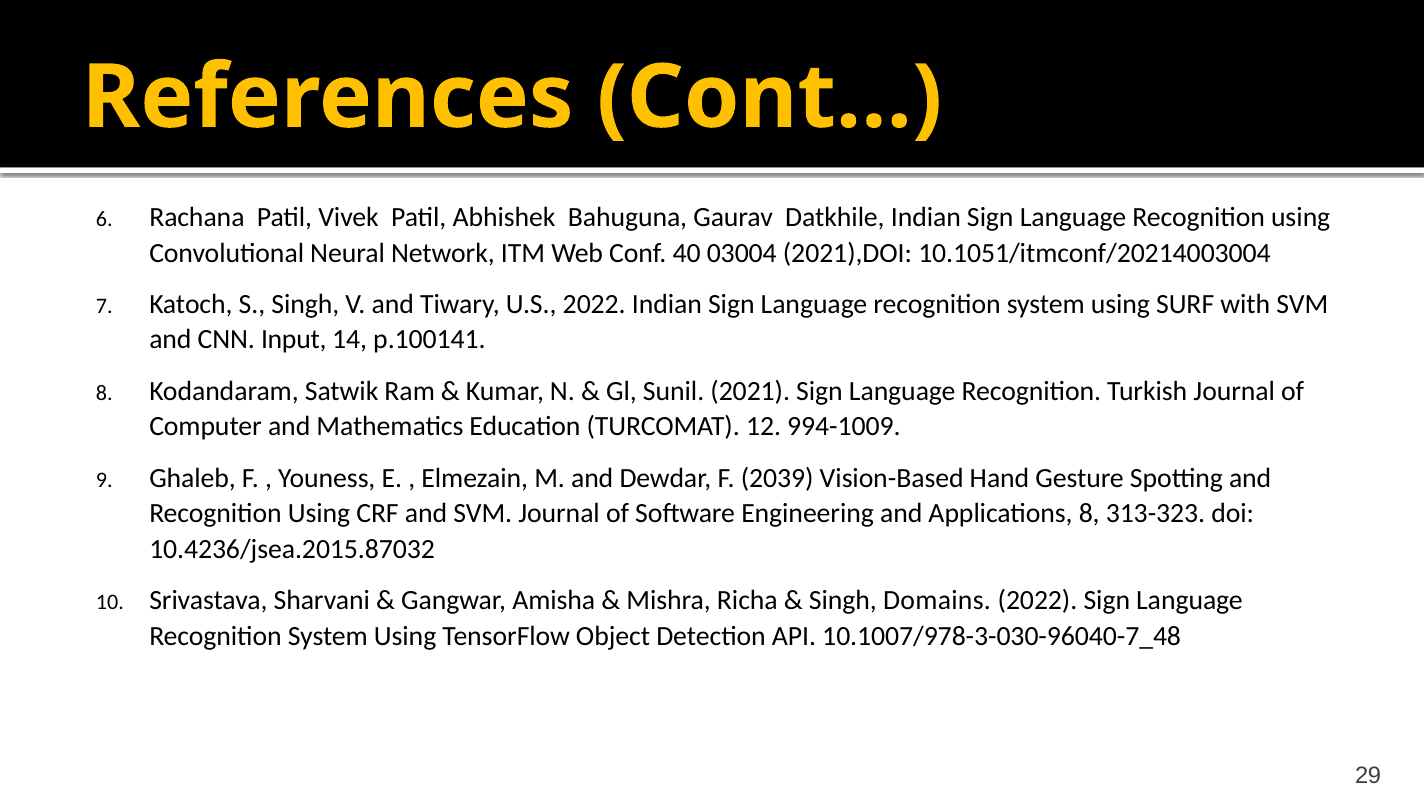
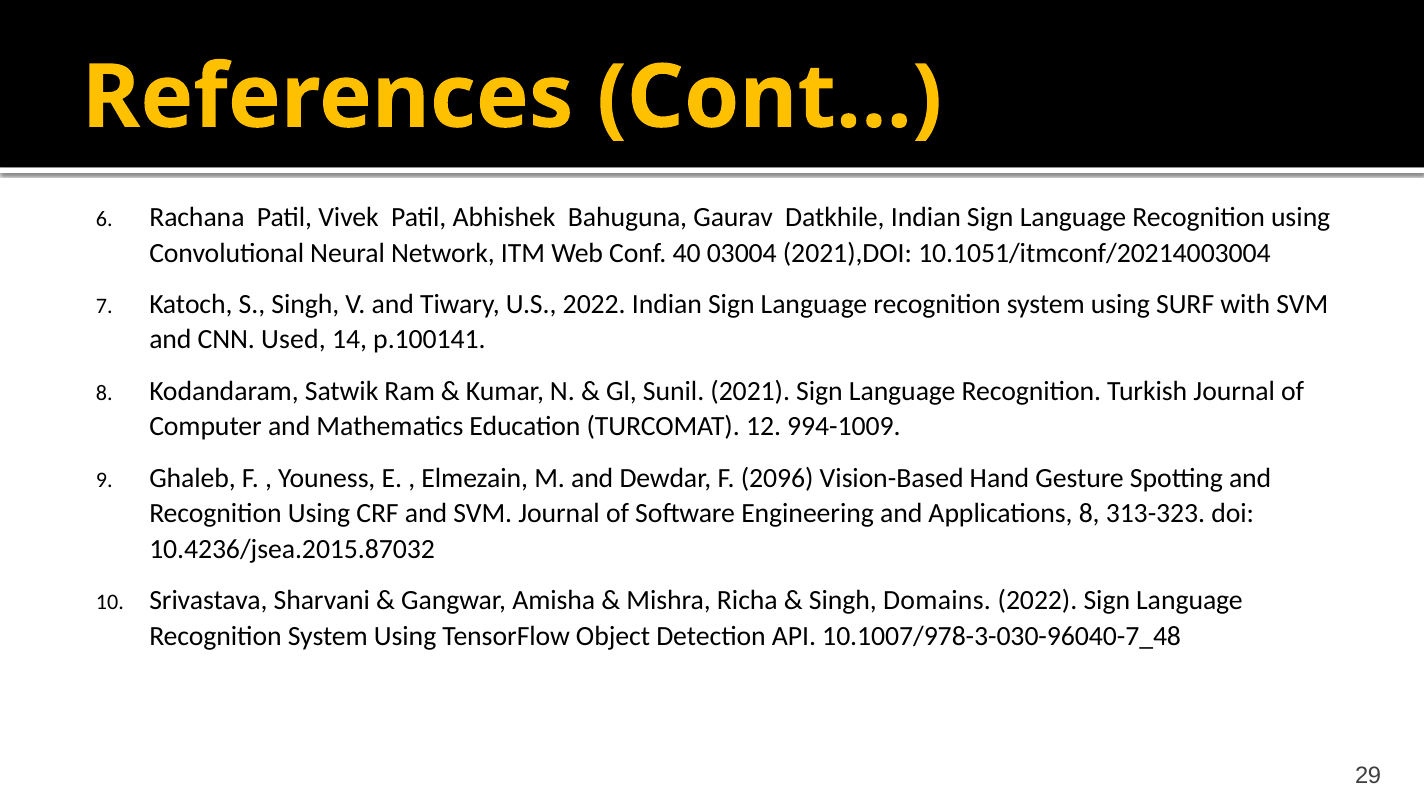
Input: Input -> Used (294, 340)
2039: 2039 -> 2096 (777, 478)
